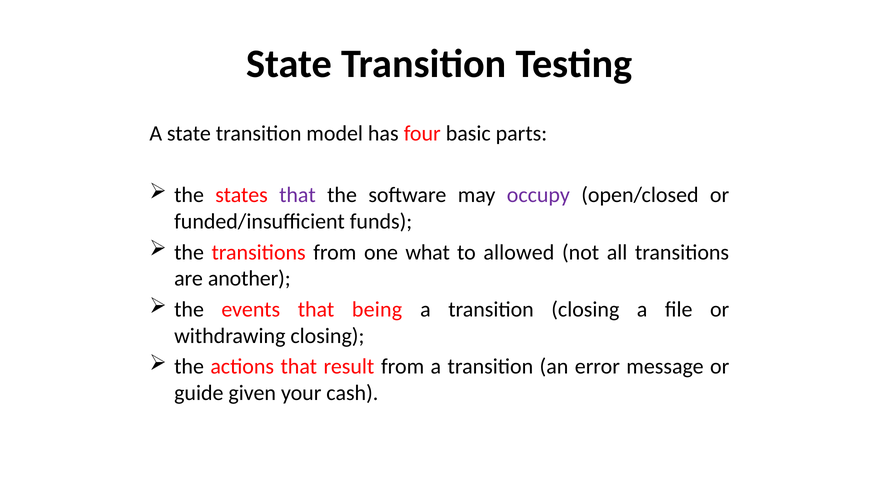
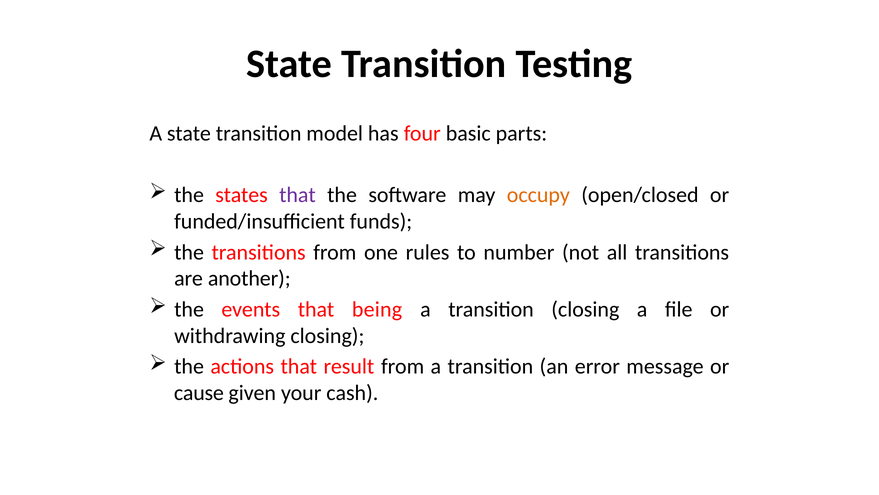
occupy colour: purple -> orange (538, 195)
what: what -> rules (428, 252)
allowed: allowed -> number (519, 252)
guide: guide -> cause (199, 393)
